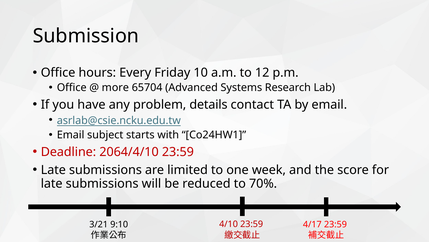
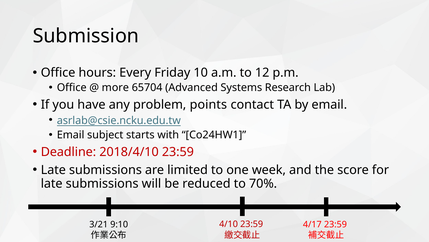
details: details -> points (208, 104)
2064/4/10: 2064/4/10 -> 2018/4/10 (129, 152)
